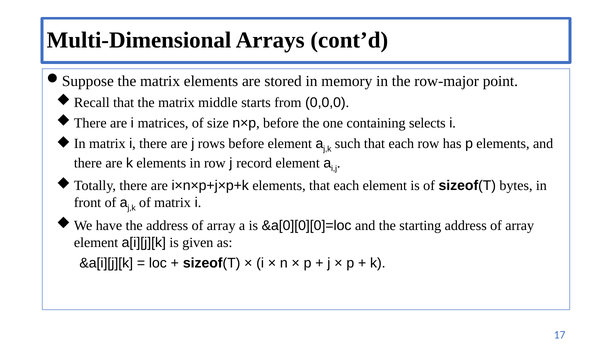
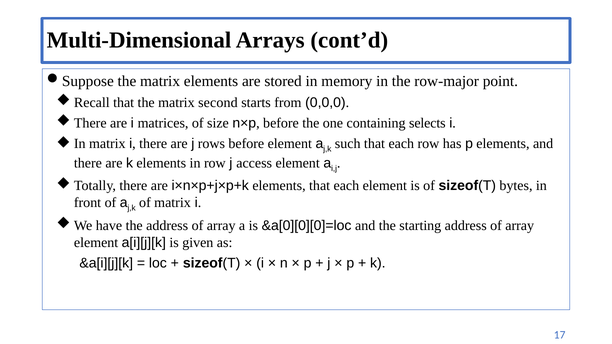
middle: middle -> second (218, 103)
record: record -> access (254, 163)
